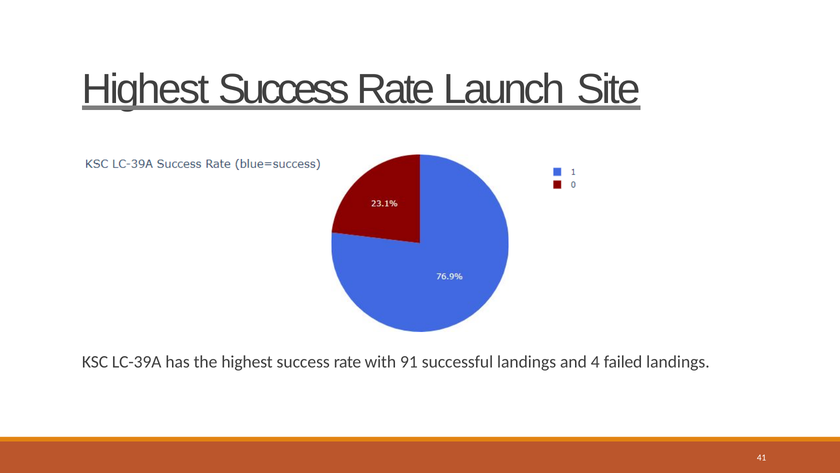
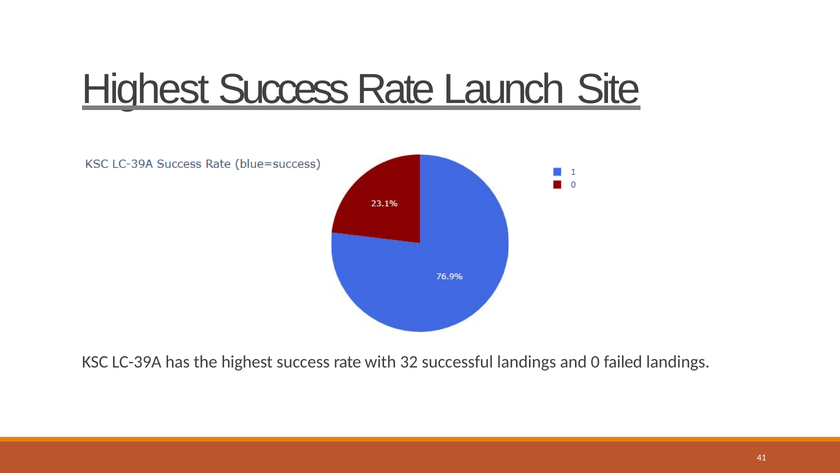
91: 91 -> 32 (409, 362)
4: 4 -> 0 (595, 362)
